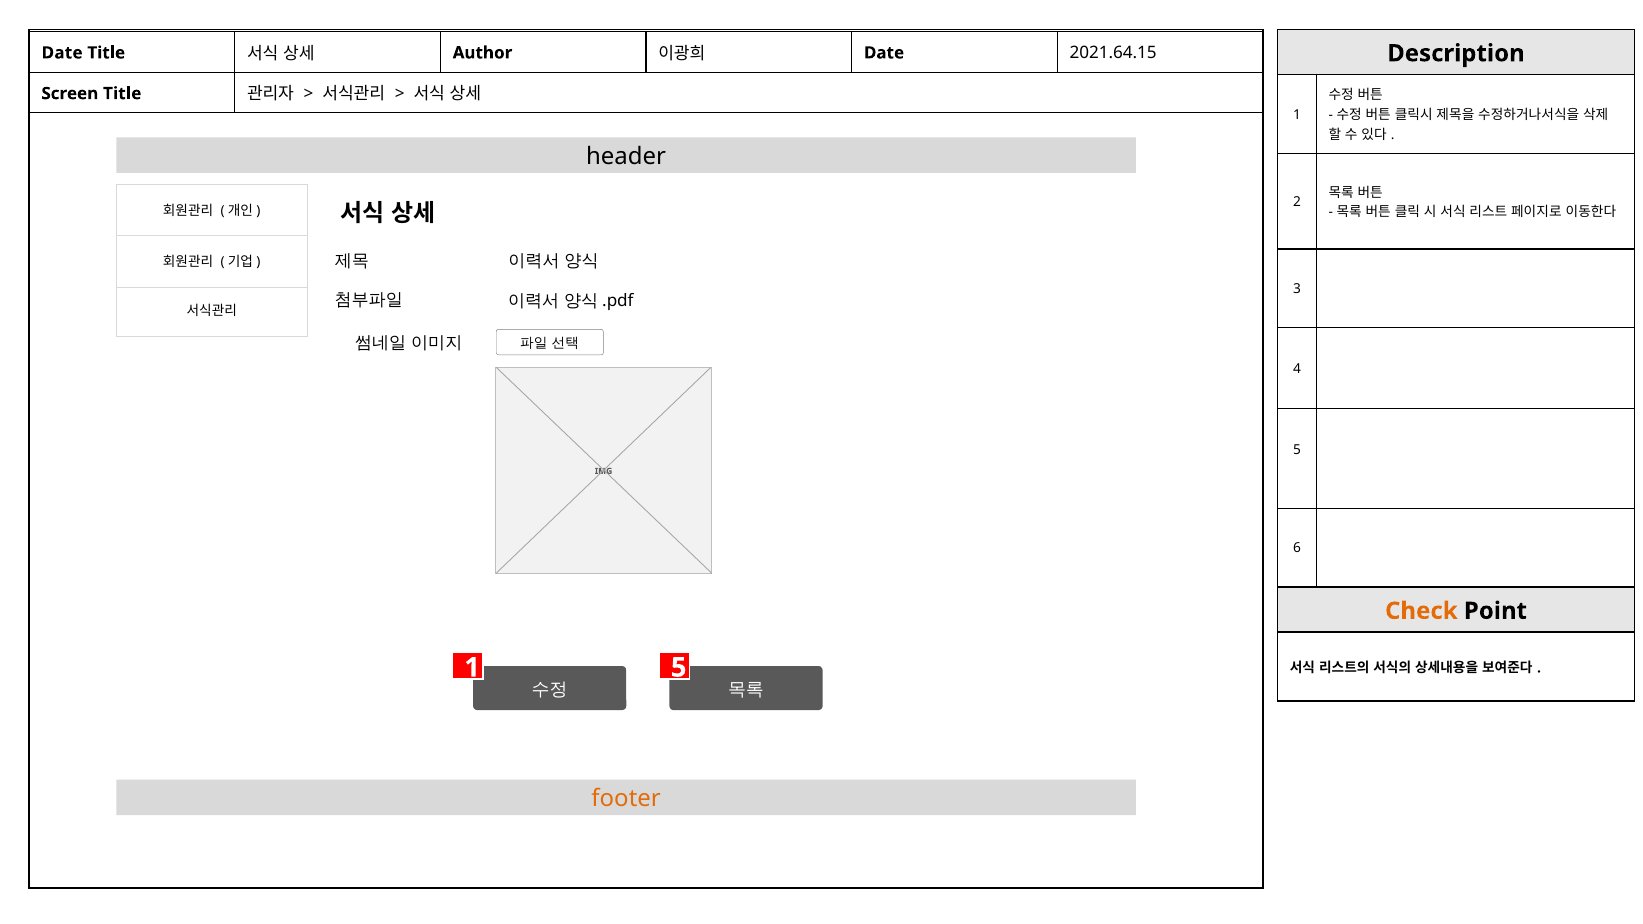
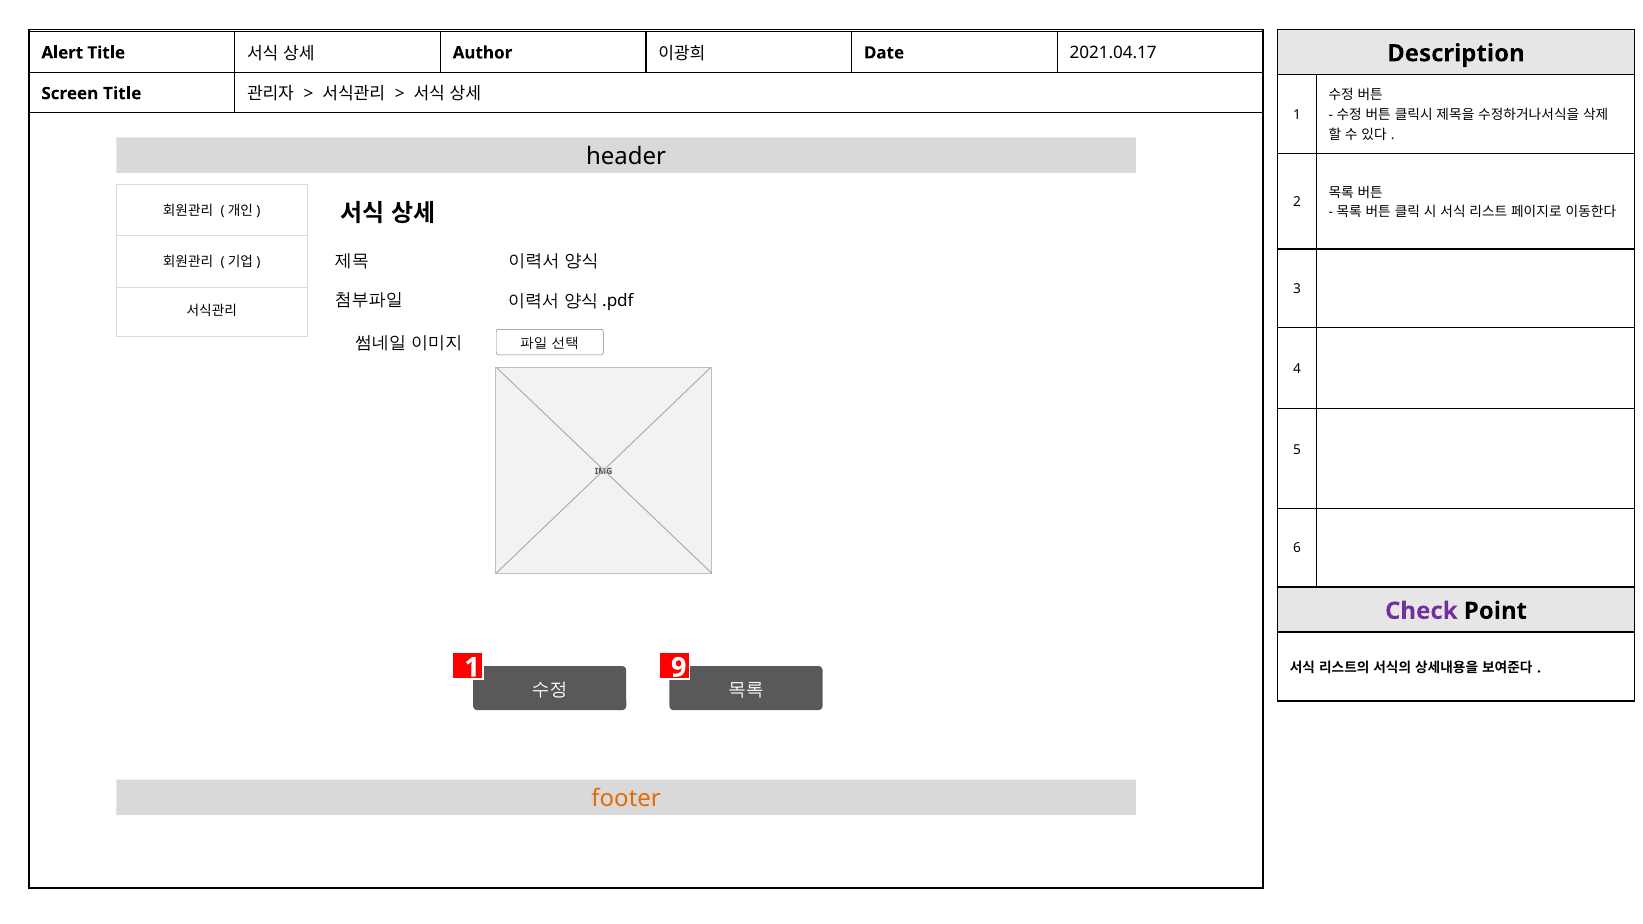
Date: Date -> Alert (62, 53)
2021.64.15: 2021.64.15 -> 2021.04.17 (1113, 53)
Check colour: orange -> purple (1421, 611)
1 5: 5 -> 9 (679, 668)
